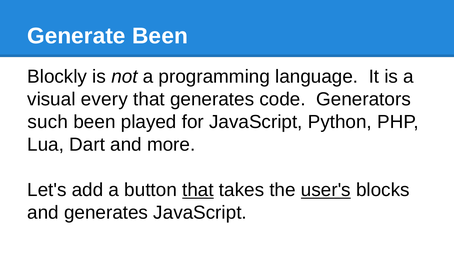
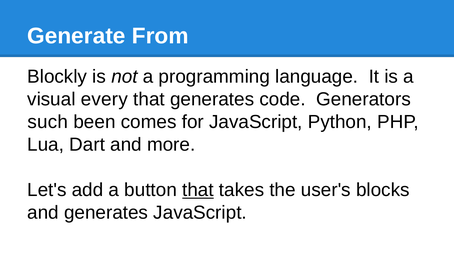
Generate Been: Been -> From (160, 36)
played: played -> comes (149, 122)
user's underline: present -> none (326, 190)
